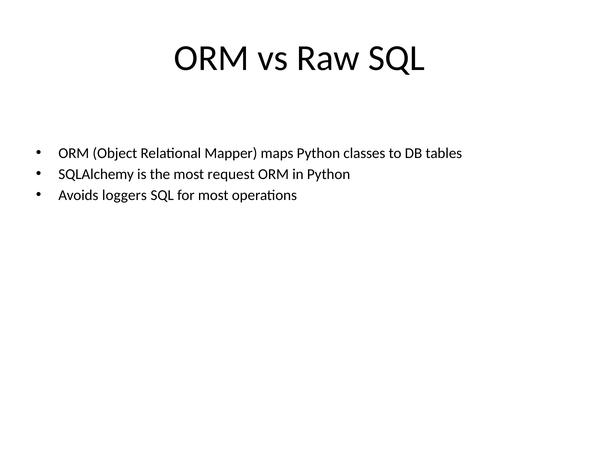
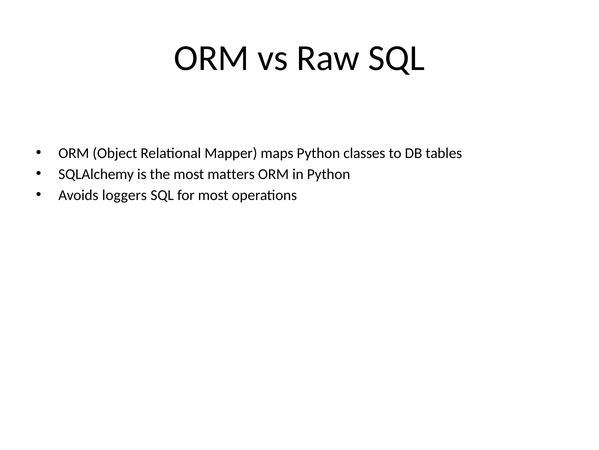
request: request -> matters (231, 174)
